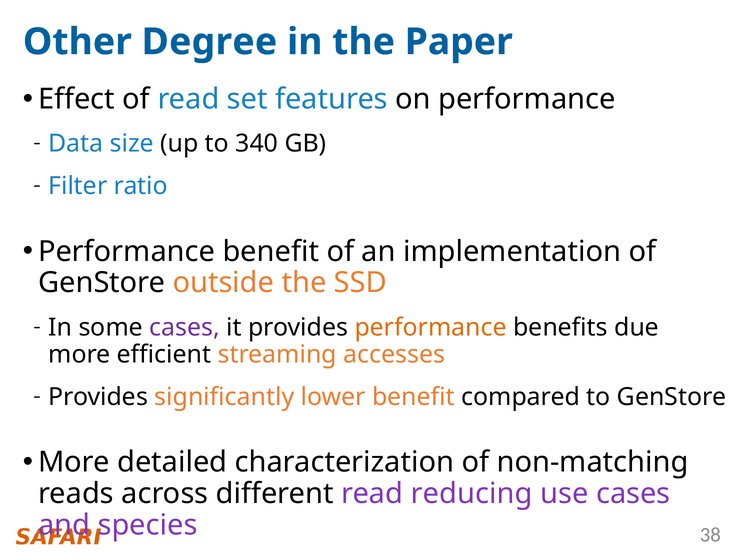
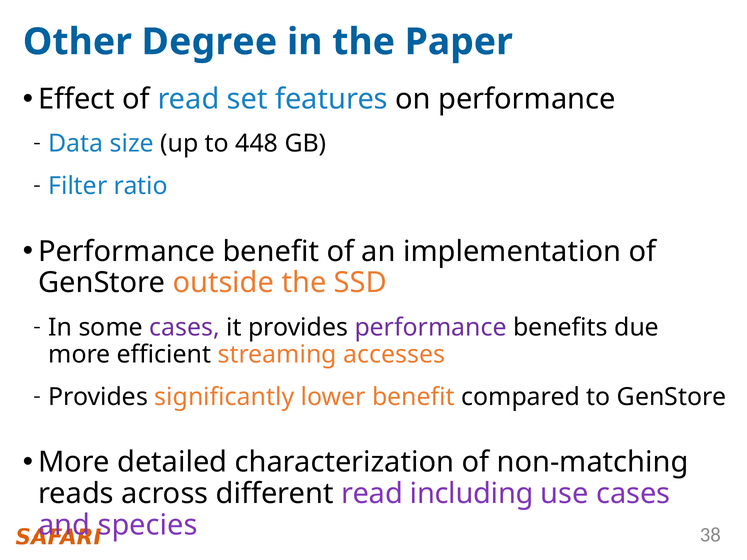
340: 340 -> 448 (257, 144)
performance colour: orange -> purple (431, 328)
reducing: reducing -> including (472, 494)
